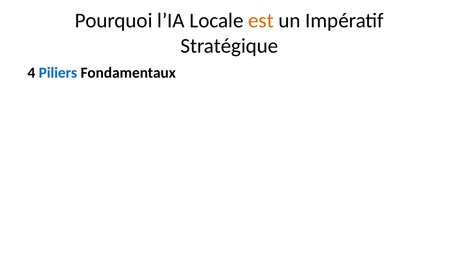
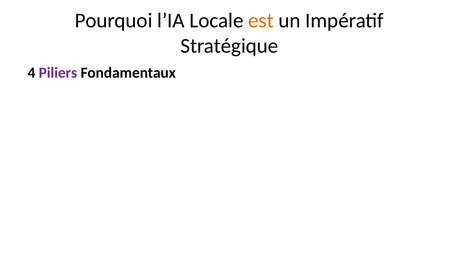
Piliers colour: blue -> purple (58, 73)
